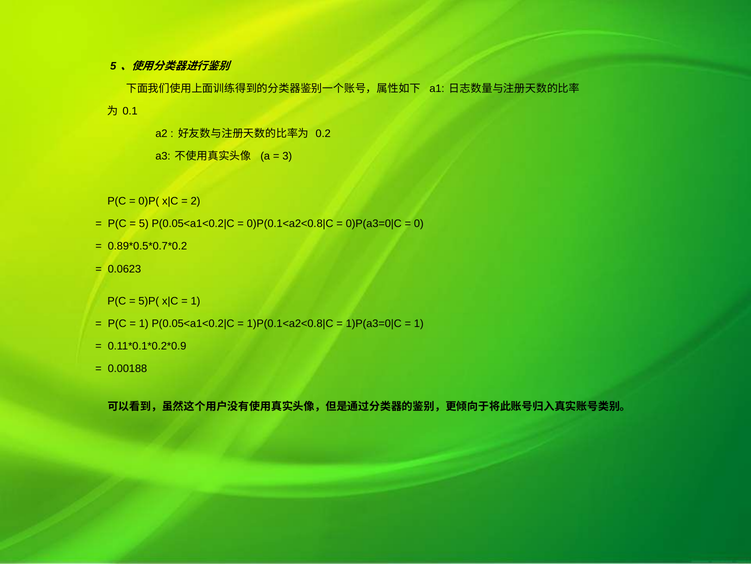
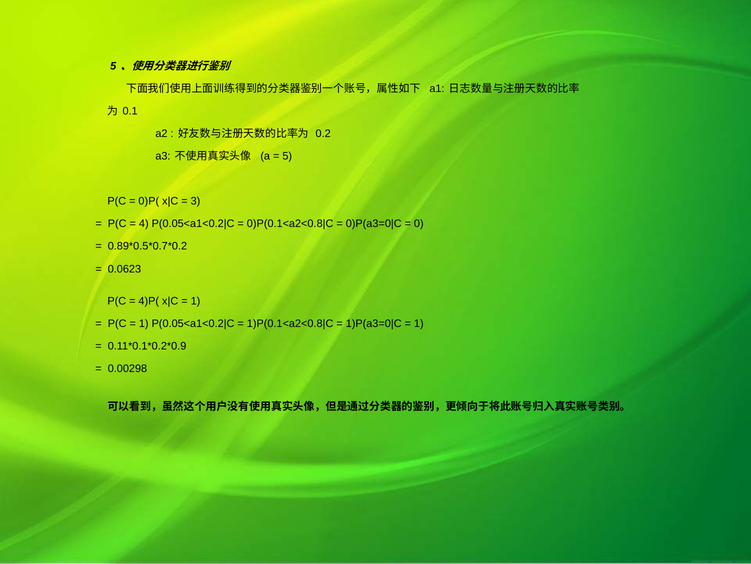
3: 3 -> 5 (287, 156)
2: 2 -> 3 (196, 201)
5: 5 -> 4 (144, 223)
5)P(: 5)P( -> 4)P( (149, 301)
0.00188: 0.00188 -> 0.00298 (127, 368)
